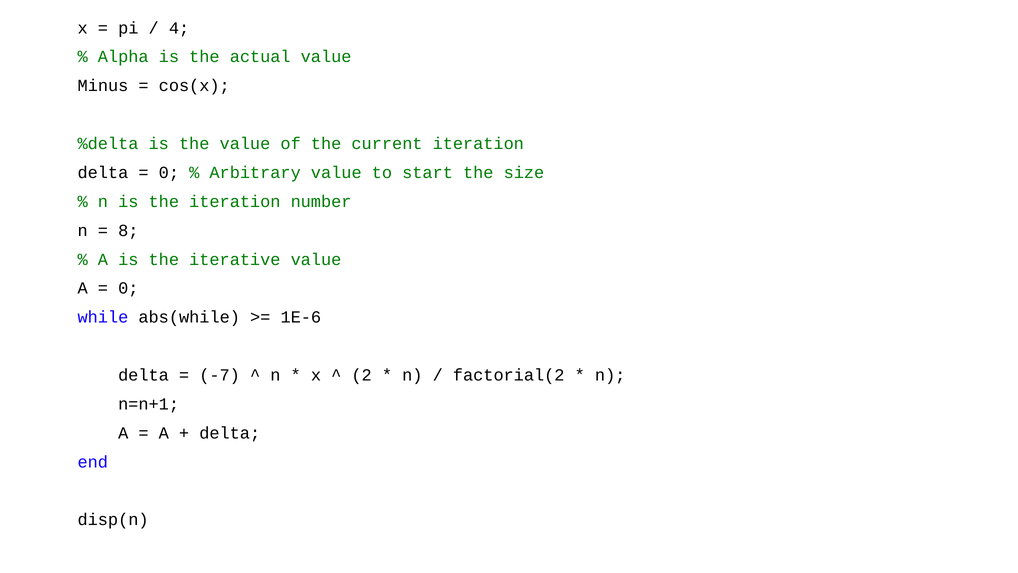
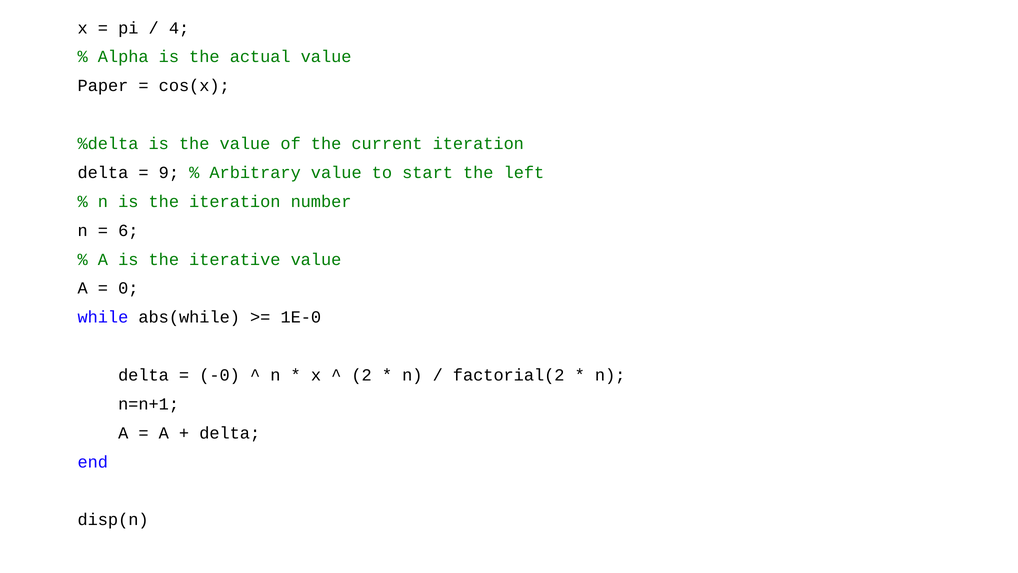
Minus: Minus -> Paper (103, 86)
0: 0 -> 9 (169, 173)
size: size -> left (524, 173)
8: 8 -> 6 (128, 230)
1E-6: 1E-6 -> 1E-0 (301, 317)
-7: -7 -> -0 (220, 375)
